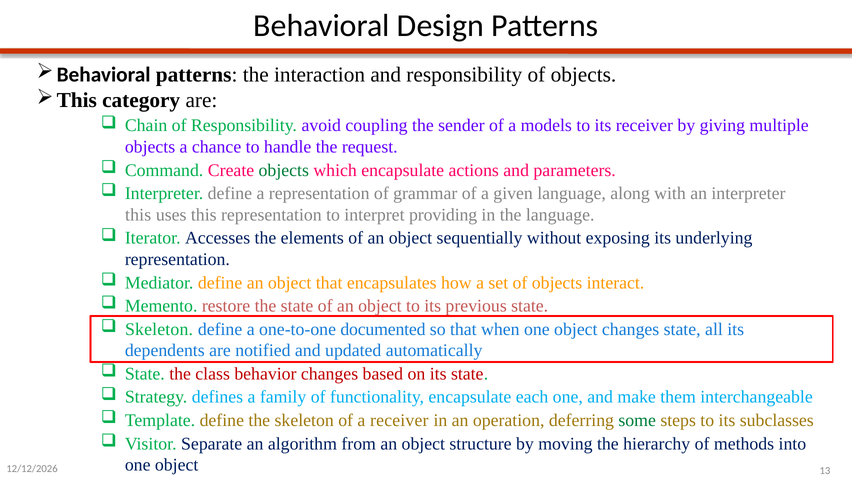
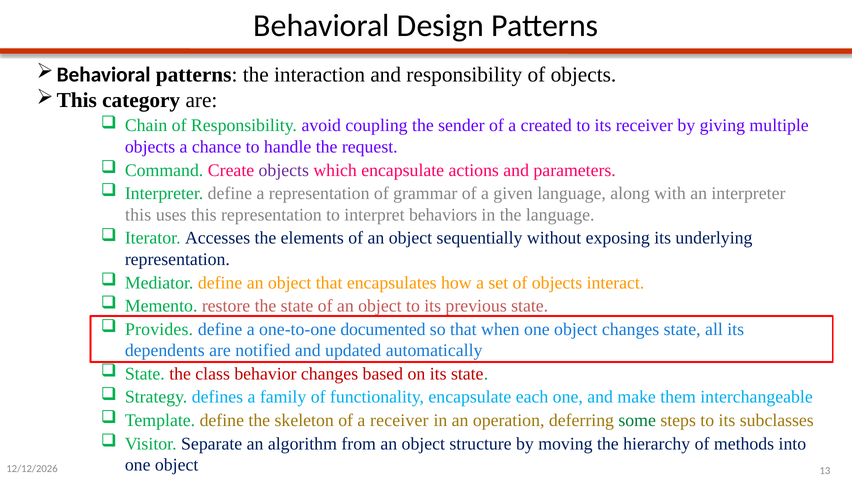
models: models -> created (546, 126)
objects colour: green -> purple (284, 170)
providing: providing -> behaviors (443, 215)
Skeleton: Skeleton -> Provides (159, 329)
